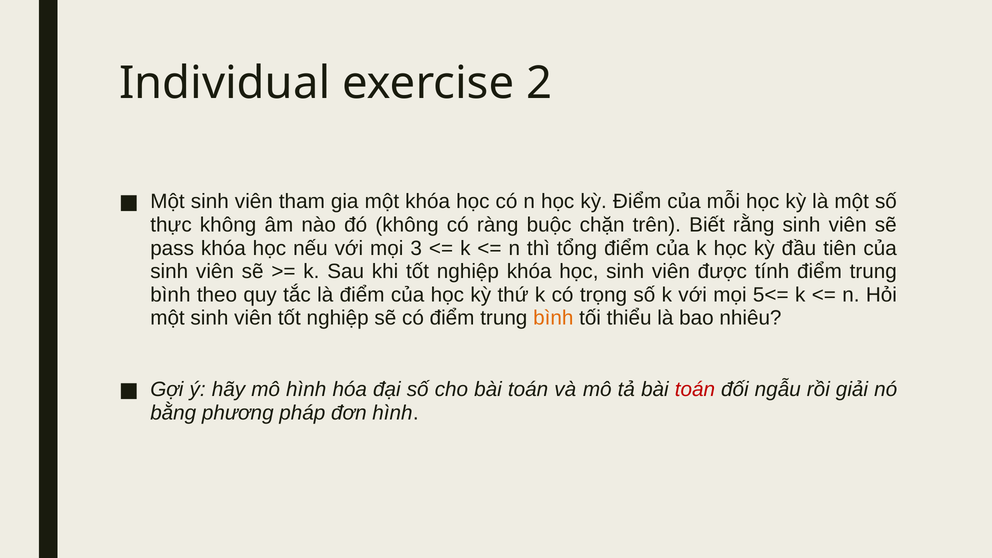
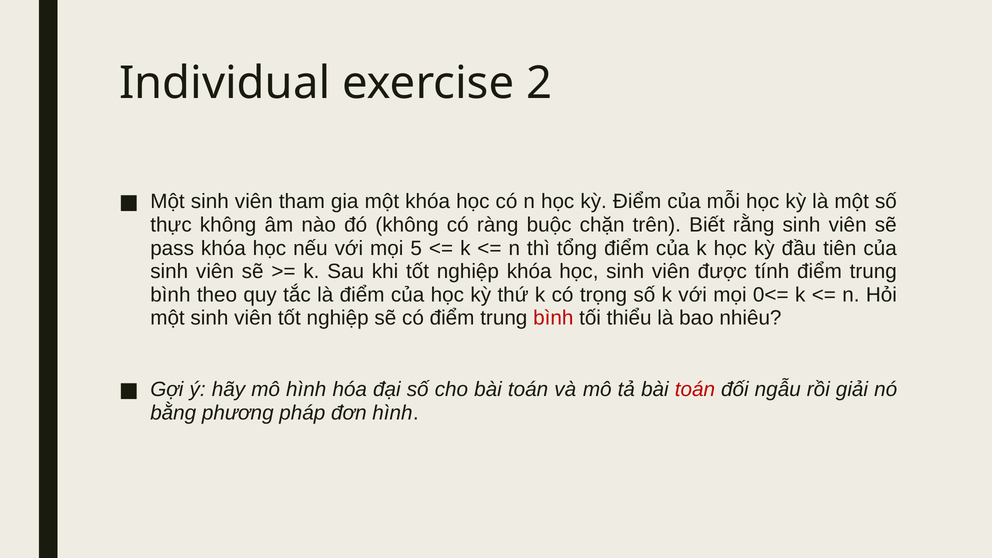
3: 3 -> 5 (416, 248)
5<=: 5<= -> 0<= (771, 295)
bình colour: orange -> red (553, 318)
